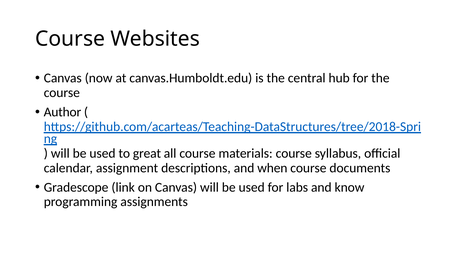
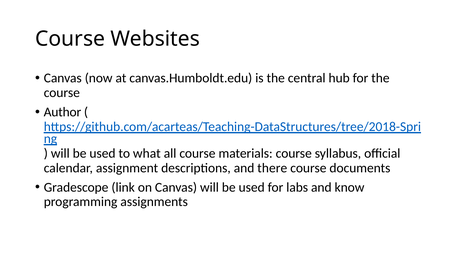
great: great -> what (147, 153)
when: when -> there (272, 167)
